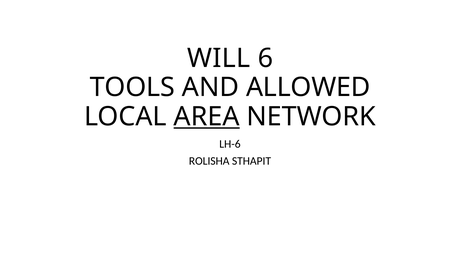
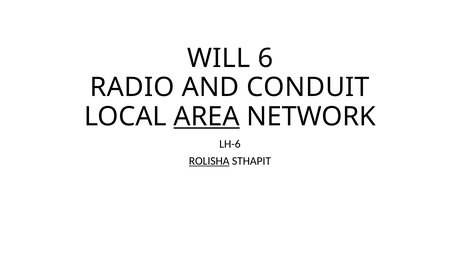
TOOLS: TOOLS -> RADIO (132, 87)
ALLOWED: ALLOWED -> CONDUIT (308, 87)
ROLISHA underline: none -> present (209, 161)
